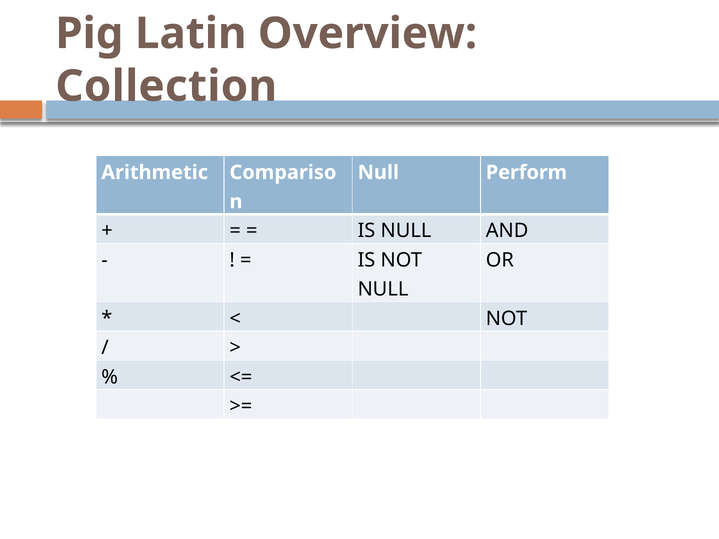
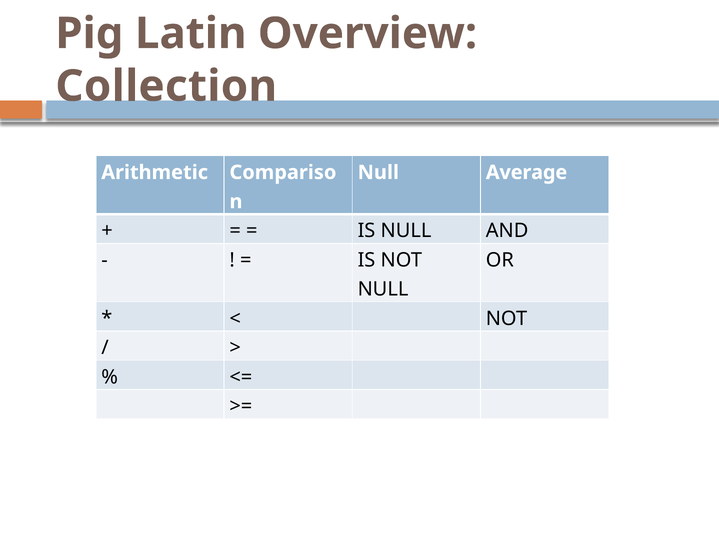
Perform: Perform -> Average (527, 173)
